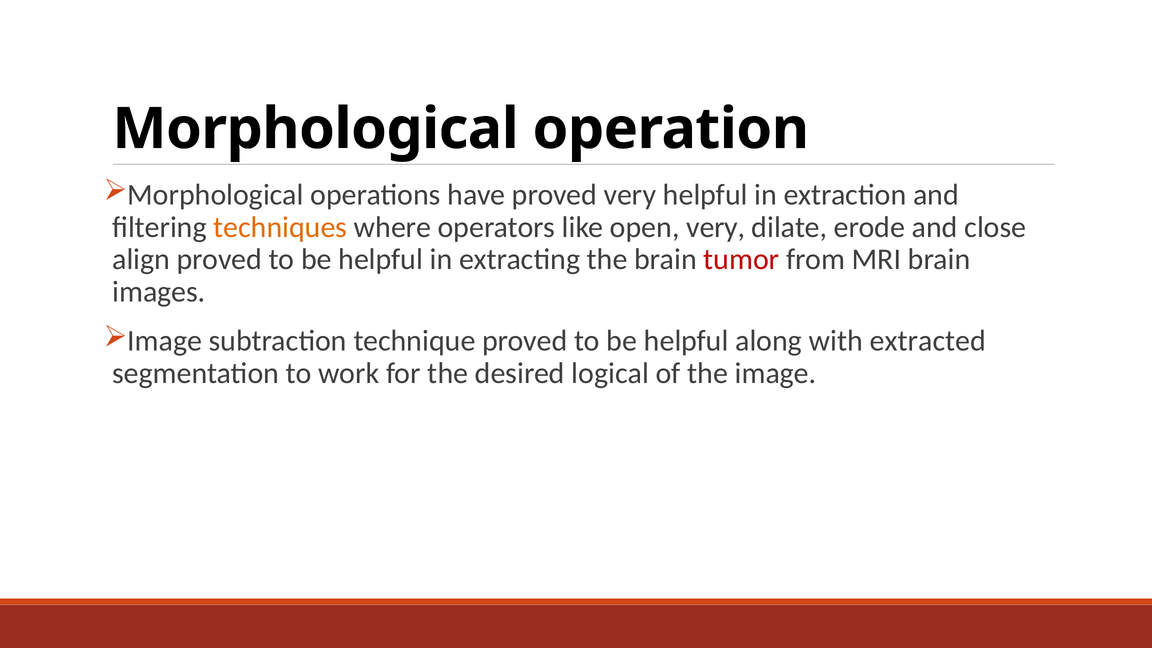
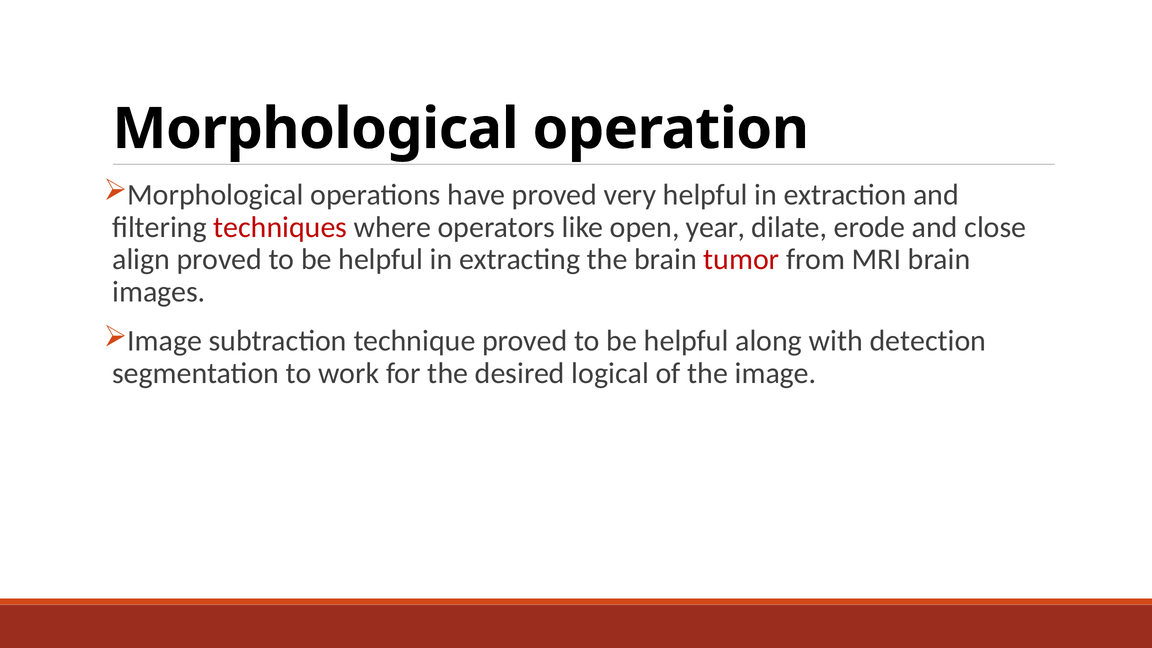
techniques colour: orange -> red (280, 227)
open very: very -> year (716, 227)
extracted: extracted -> detection (928, 341)
